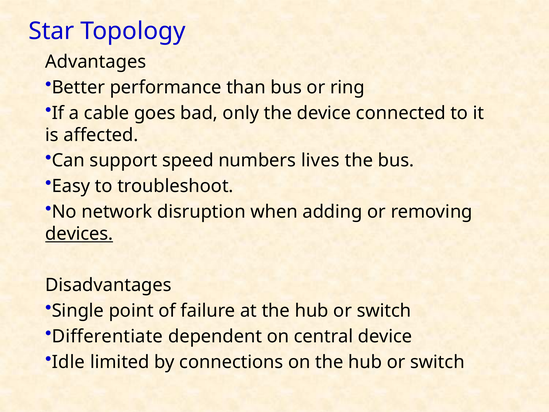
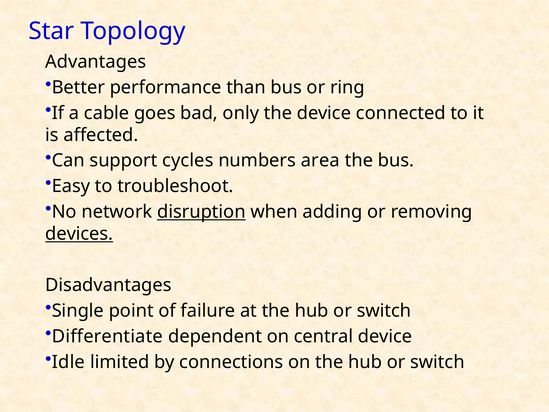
speed: speed -> cycles (188, 161)
lives: lives -> area (320, 161)
disruption underline: none -> present (201, 212)
